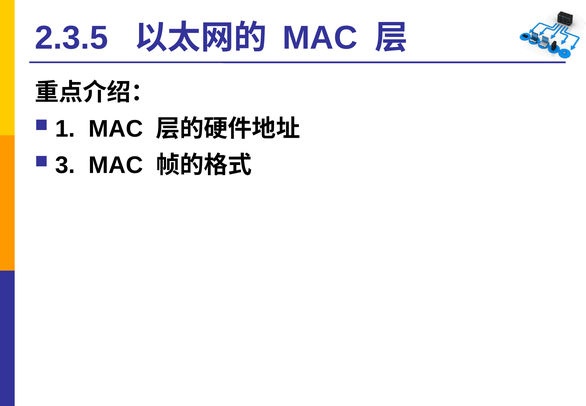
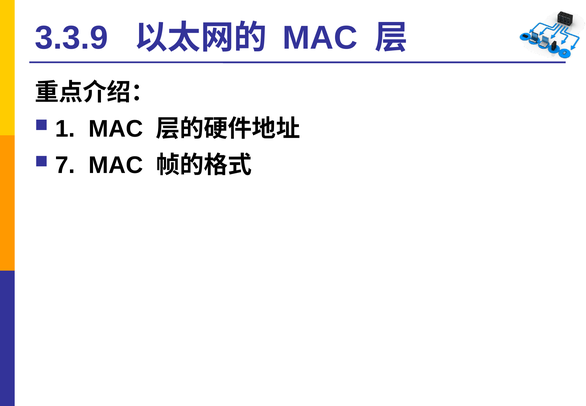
2.3.5: 2.3.5 -> 3.3.9 (71, 38)
3: 3 -> 7 (65, 165)
